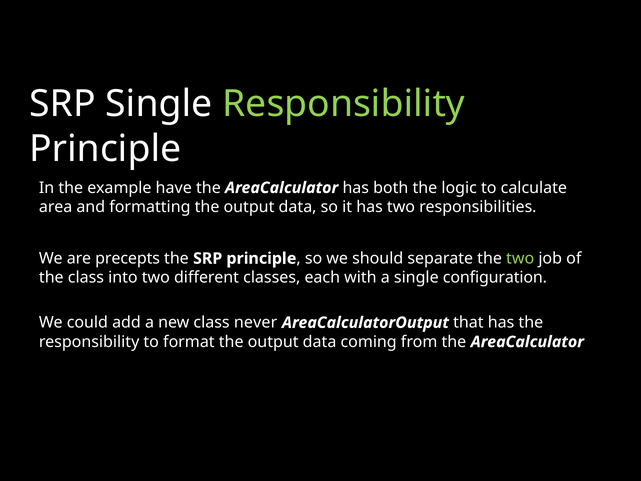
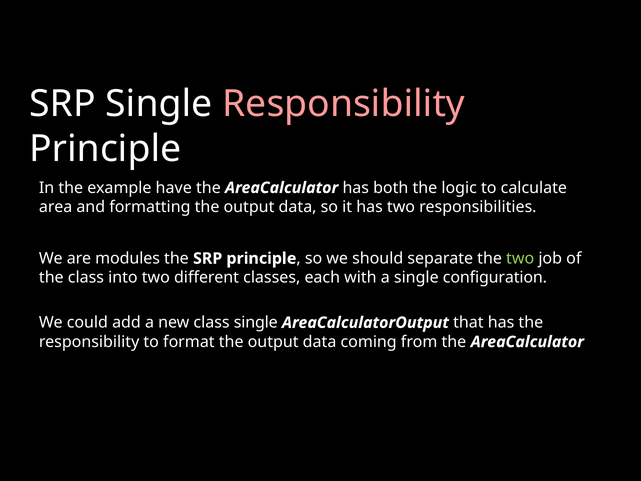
Responsibility colour: light green -> pink (344, 104)
precepts: precepts -> modules (128, 258)
class never: never -> single (256, 322)
